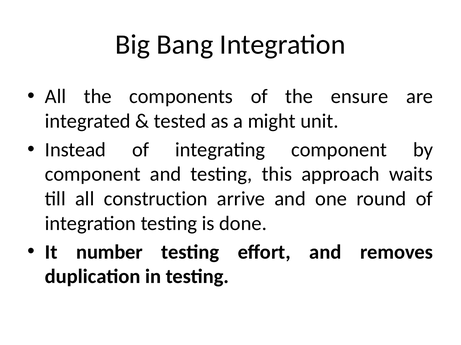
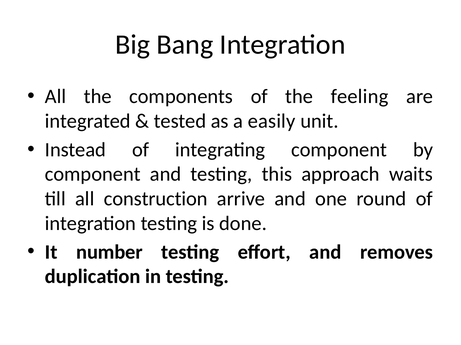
ensure: ensure -> feeling (360, 97)
might: might -> easily (272, 121)
